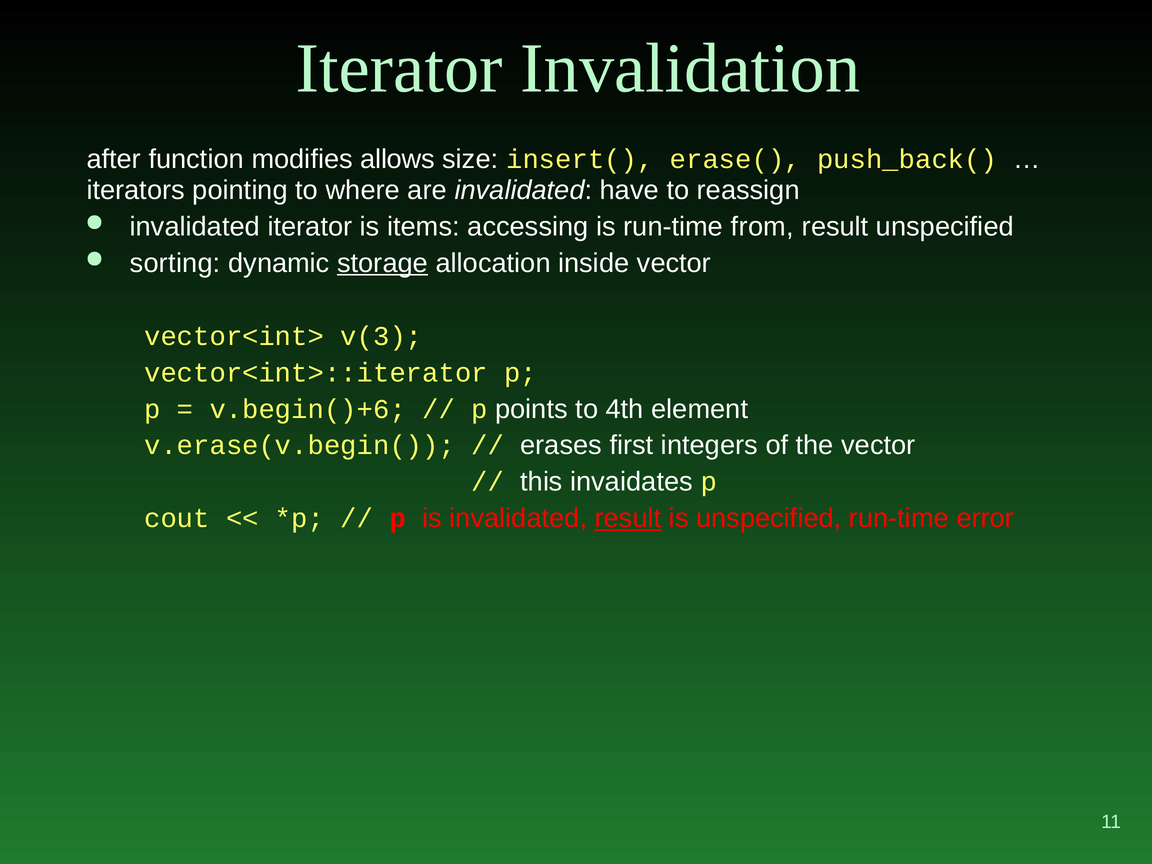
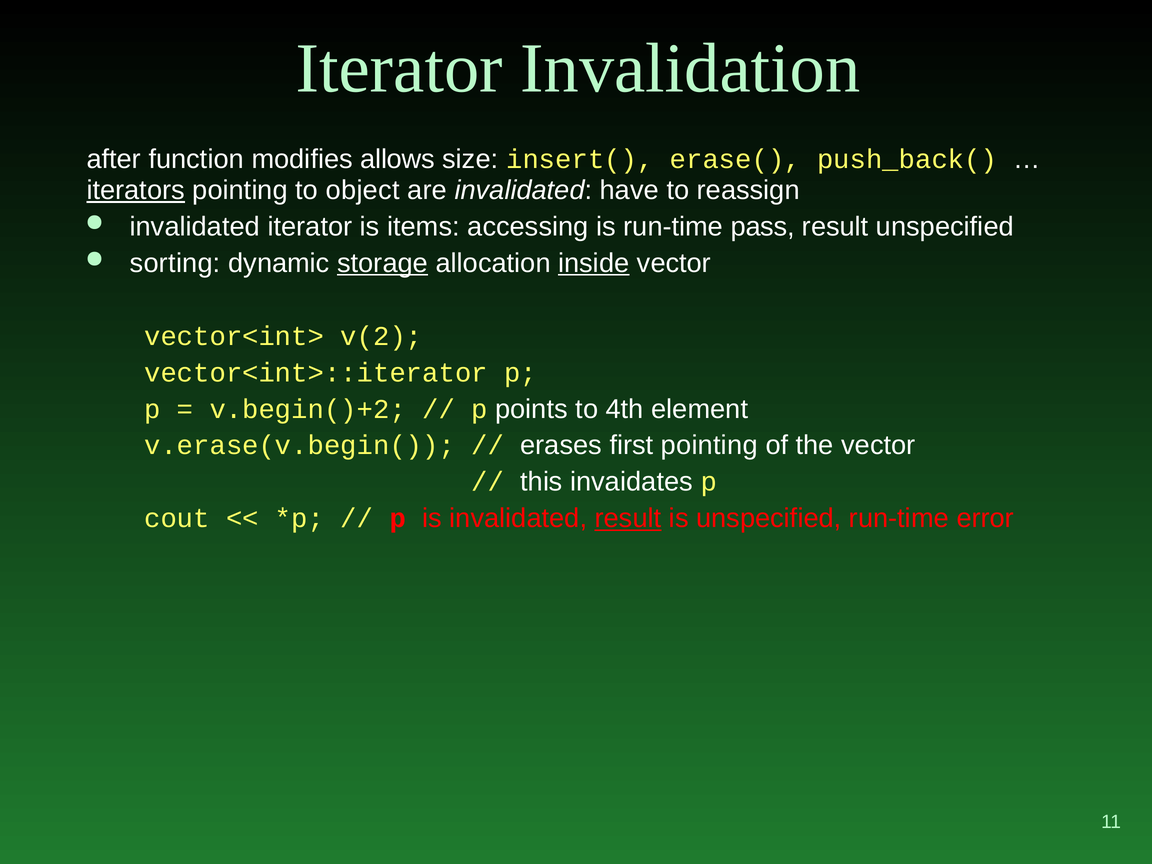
iterators underline: none -> present (136, 190)
where: where -> object (363, 190)
from: from -> pass (763, 227)
inside underline: none -> present (594, 263)
v(3: v(3 -> v(2 (381, 336)
v.begin()+6: v.begin()+6 -> v.begin()+2 (308, 409)
first integers: integers -> pointing (709, 446)
